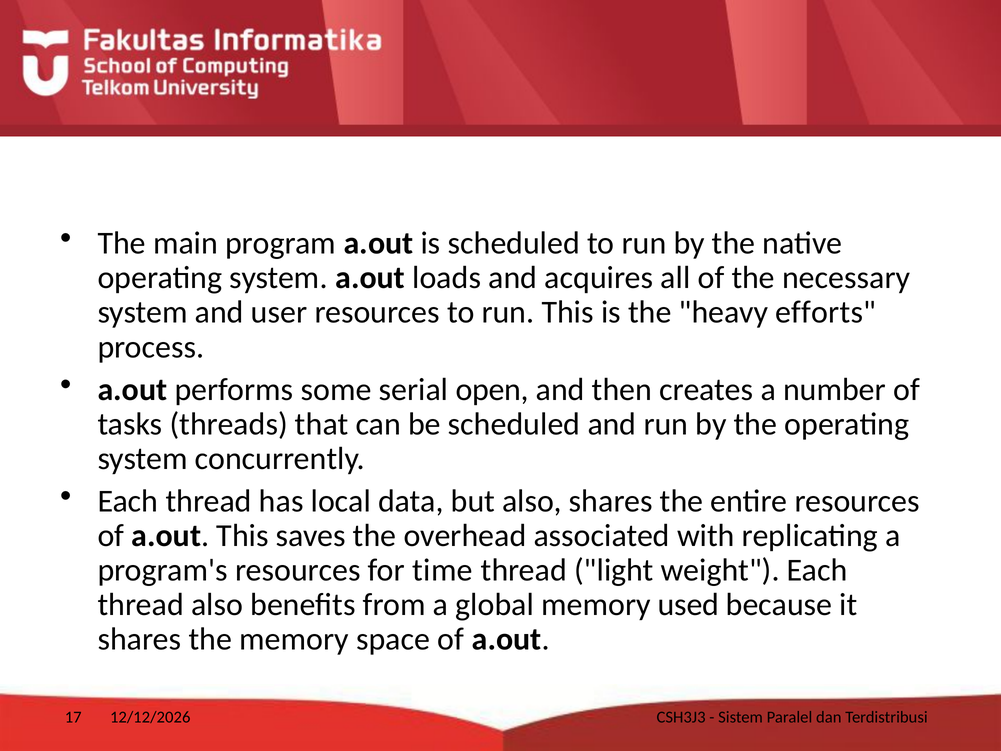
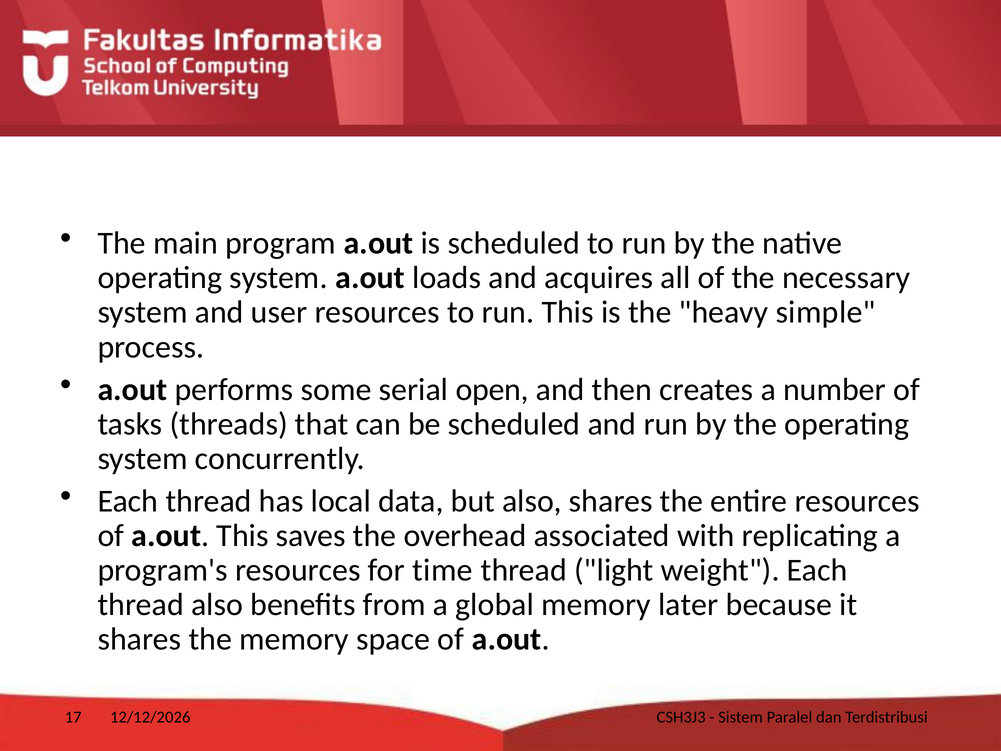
efforts: efforts -> simple (826, 312)
used: used -> later (688, 605)
